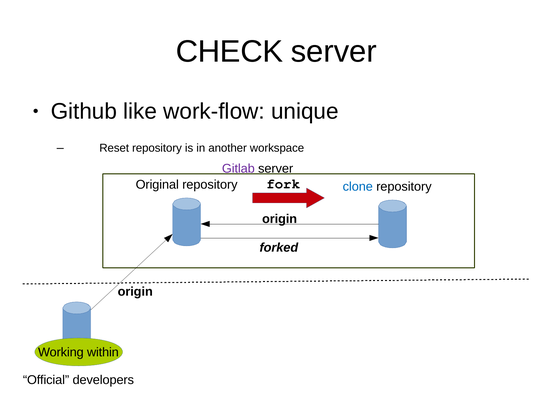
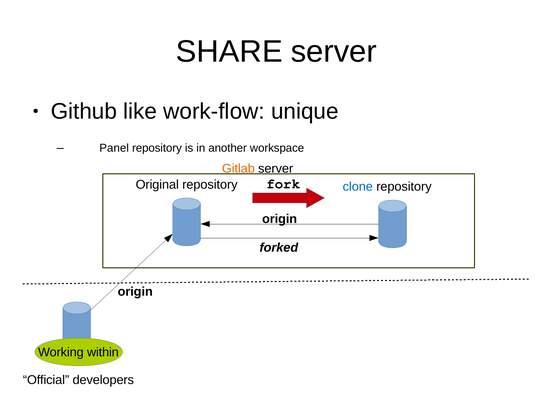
CHECK: CHECK -> SHARE (229, 52)
Reset: Reset -> Panel (114, 148)
Gitlab colour: purple -> orange (238, 169)
